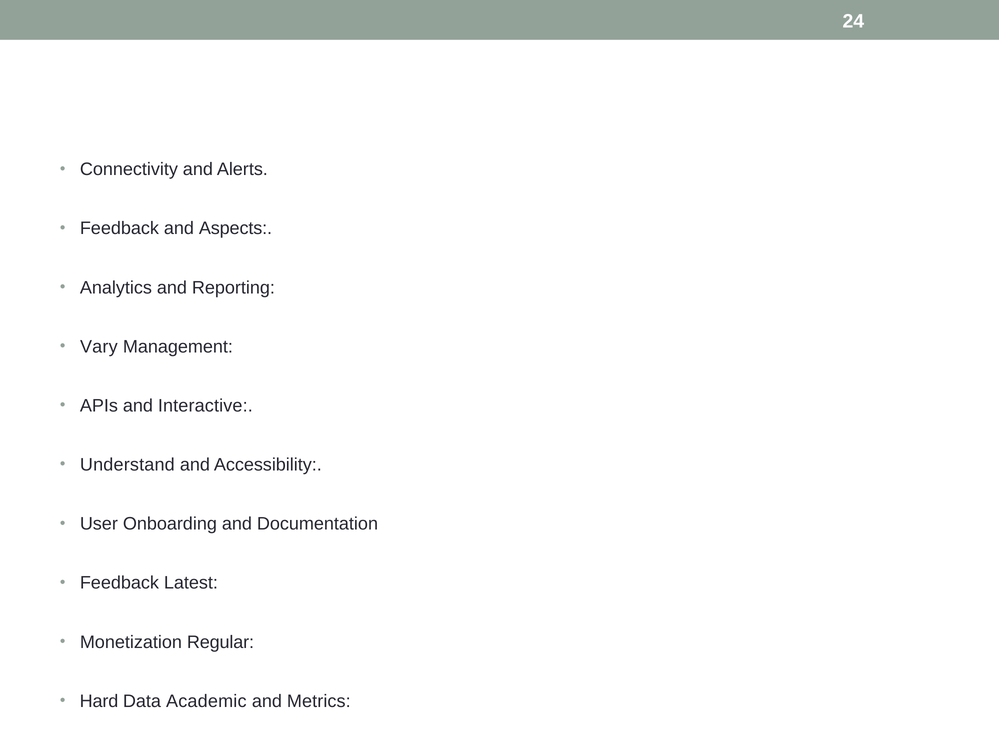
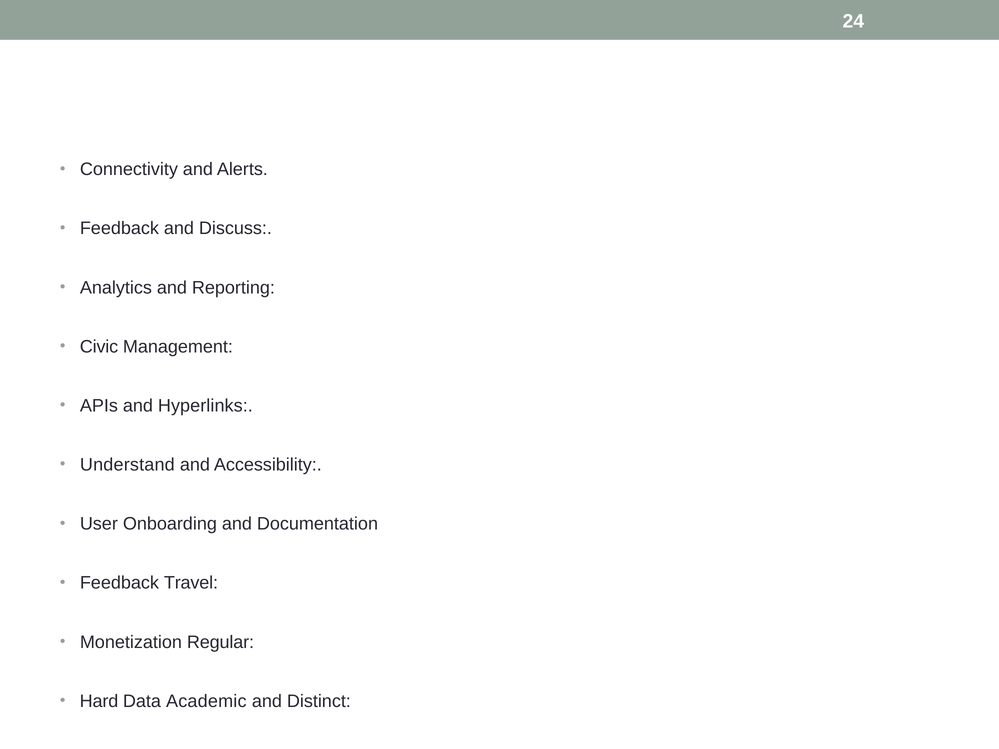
Aspects: Aspects -> Discuss (235, 229)
Vary: Vary -> Civic (99, 347)
Interactive: Interactive -> Hyperlinks (205, 406)
Latest: Latest -> Travel (191, 583)
Metrics: Metrics -> Distinct (319, 701)
